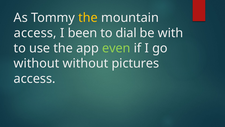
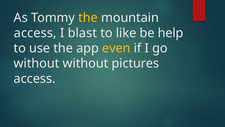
been: been -> blast (82, 33)
dial: dial -> like (126, 33)
with: with -> help (171, 33)
even colour: light green -> yellow (116, 48)
